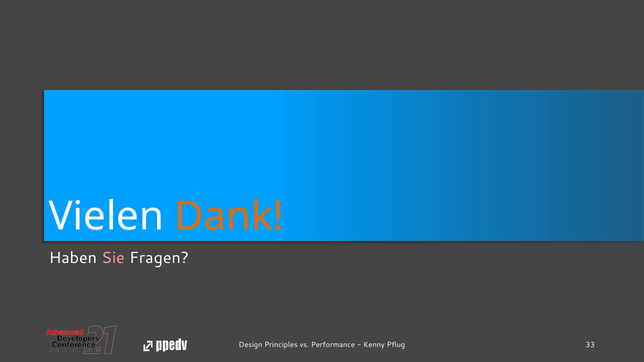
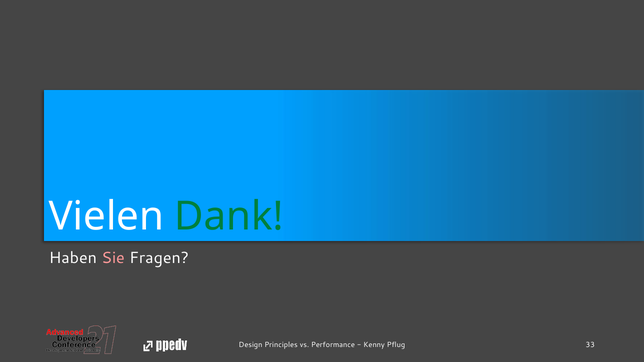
Dank colour: orange -> green (229, 217)
